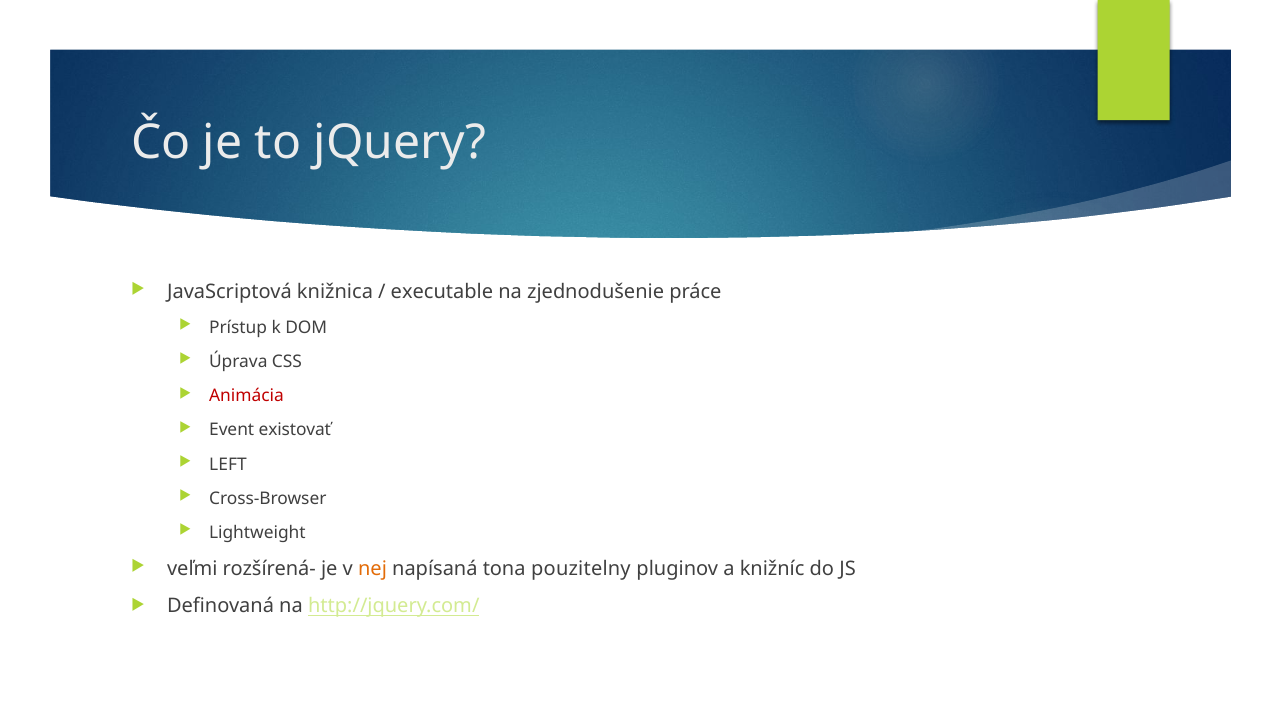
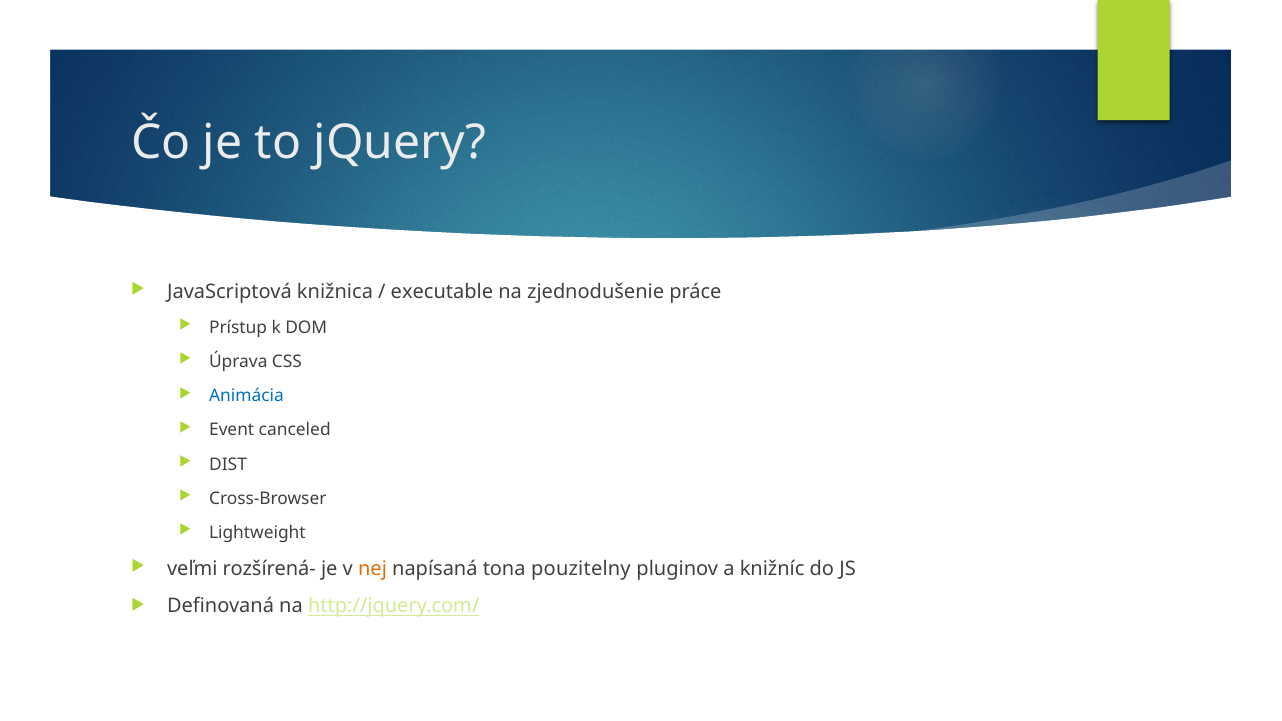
Animácia colour: red -> blue (246, 396)
existovať: existovať -> canceled (295, 430)
LEFT: LEFT -> DIST (228, 464)
